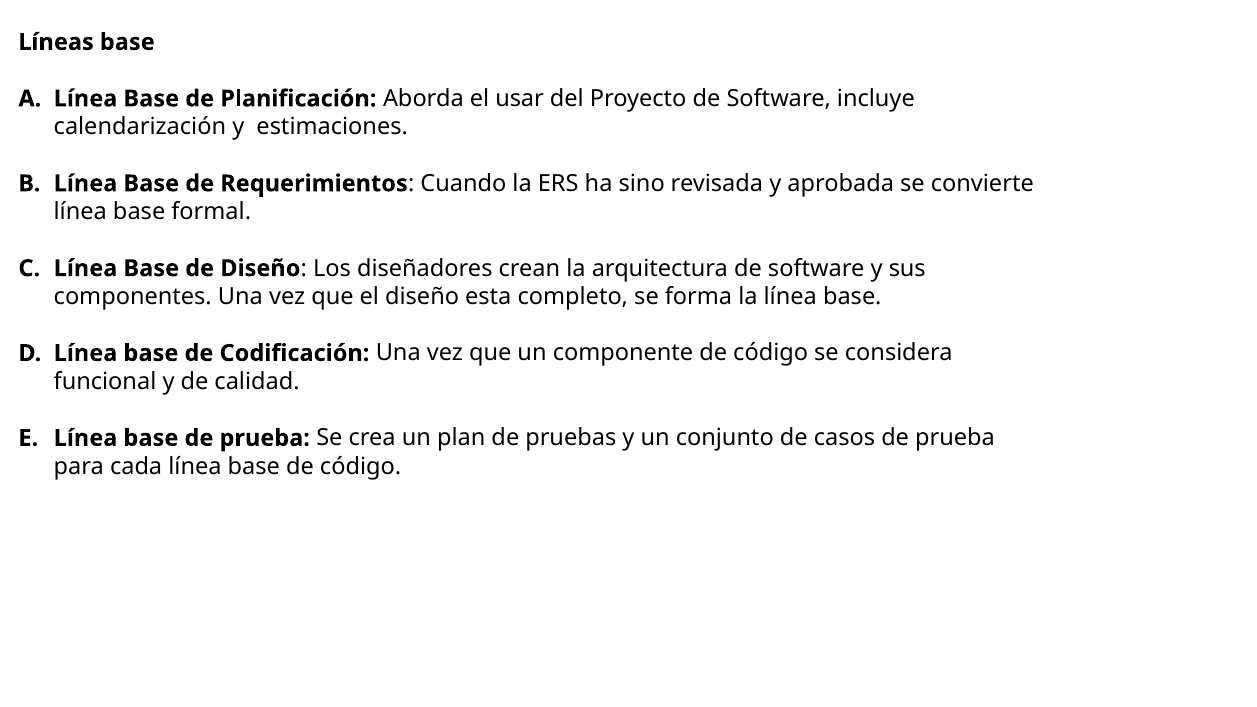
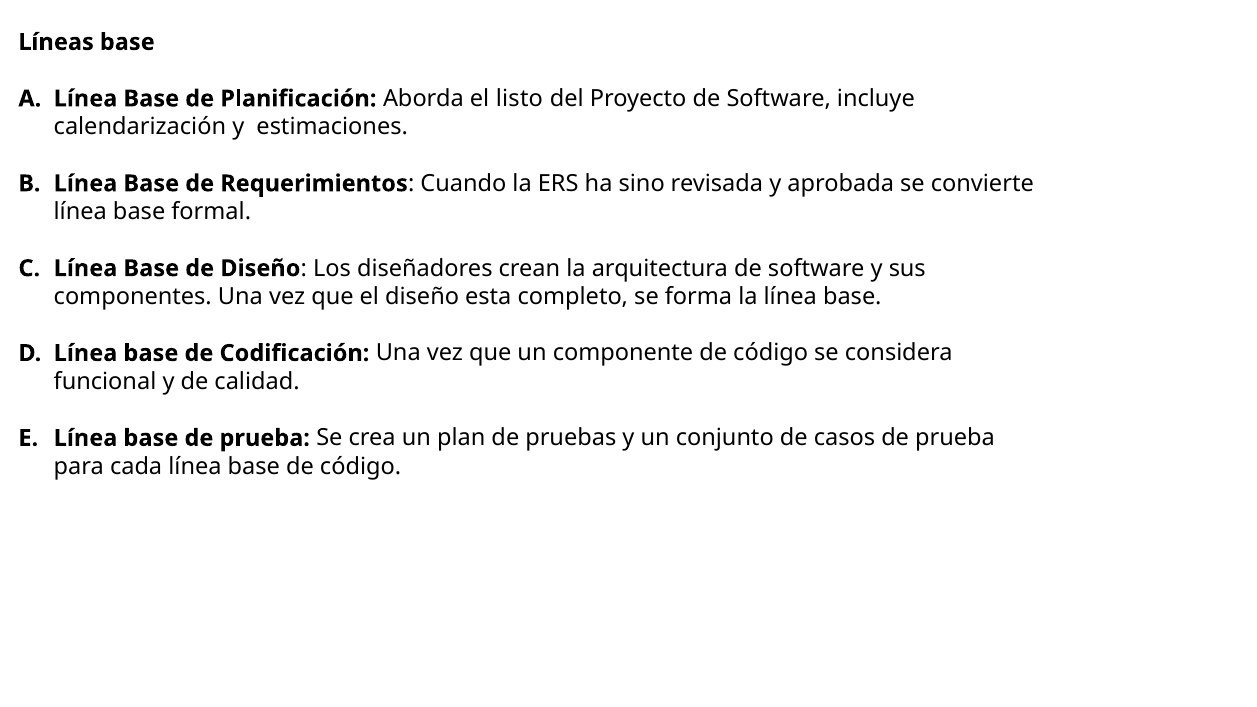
usar: usar -> listo (519, 99)
